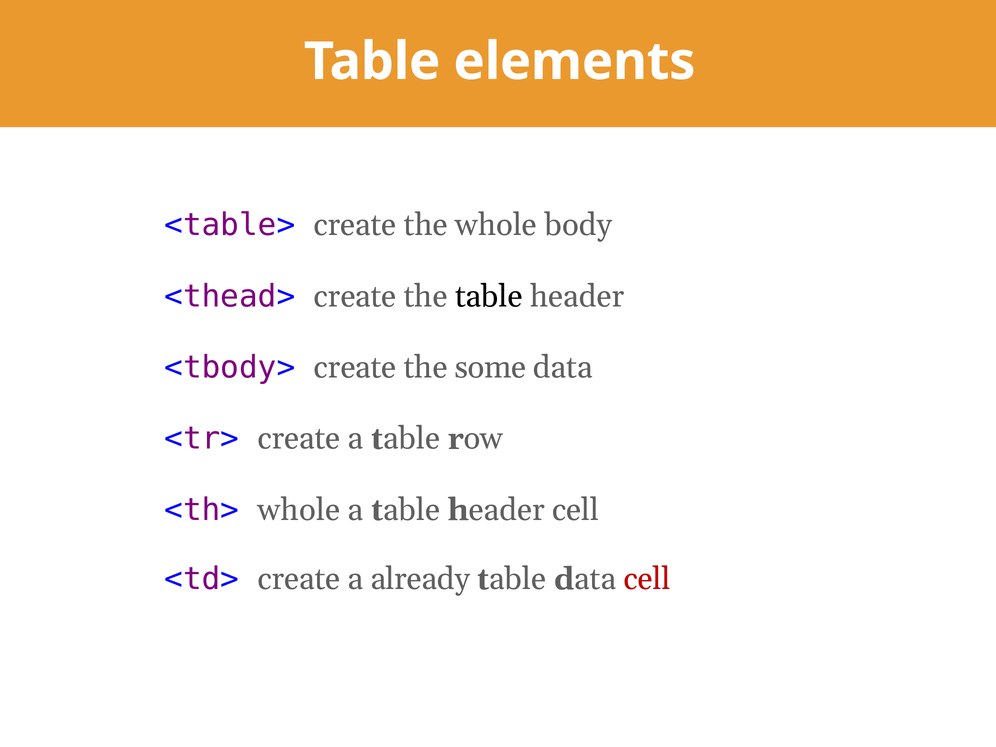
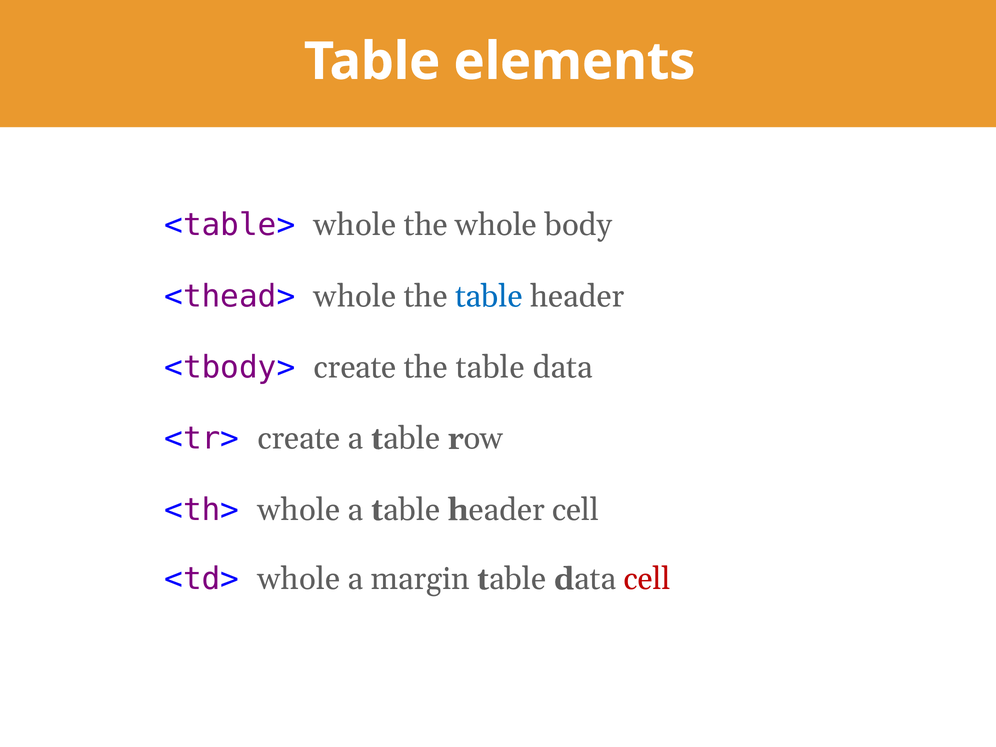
<table> create: create -> whole (355, 225)
<thead> create: create -> whole (355, 296)
table colour: black -> blue (489, 296)
some: some -> table (490, 367)
<td> create: create -> whole (299, 579)
already: already -> margin (420, 579)
